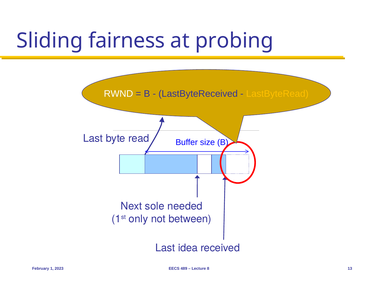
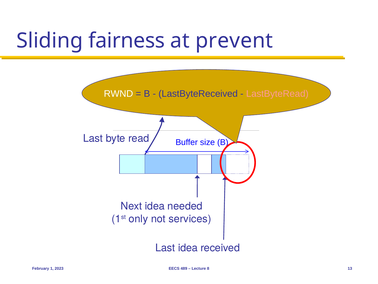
probing: probing -> prevent (234, 40)
LastByteRead colour: yellow -> pink (277, 94)
Next sole: sole -> idea (155, 206)
between: between -> services (190, 218)
